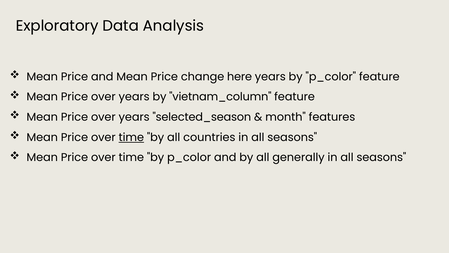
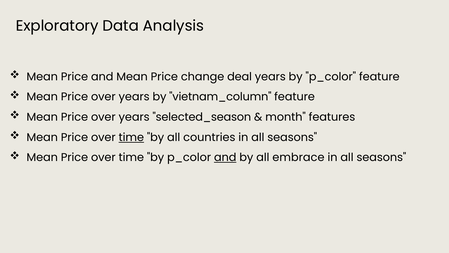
here: here -> deal (240, 77)
and underline: none -> present (225, 157)
generally: generally -> embrace (298, 157)
